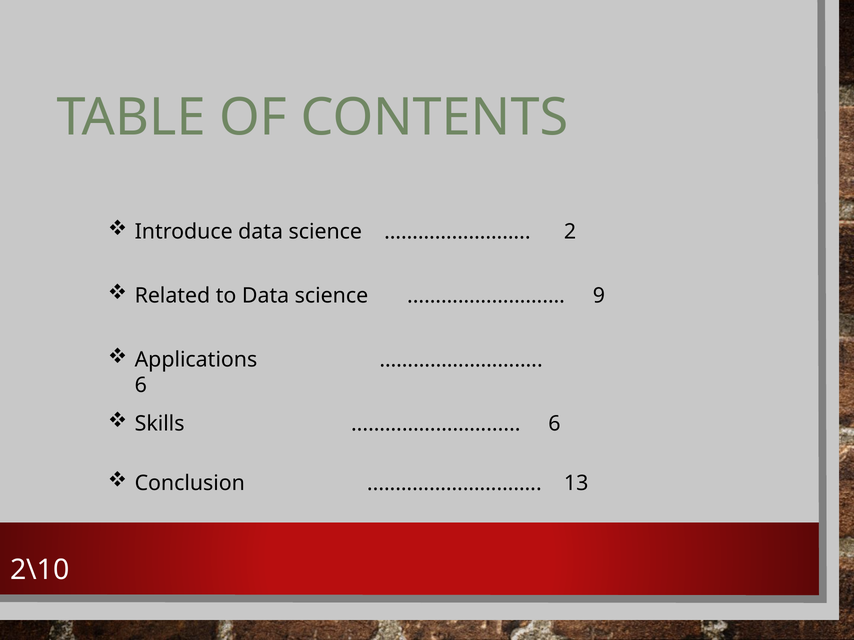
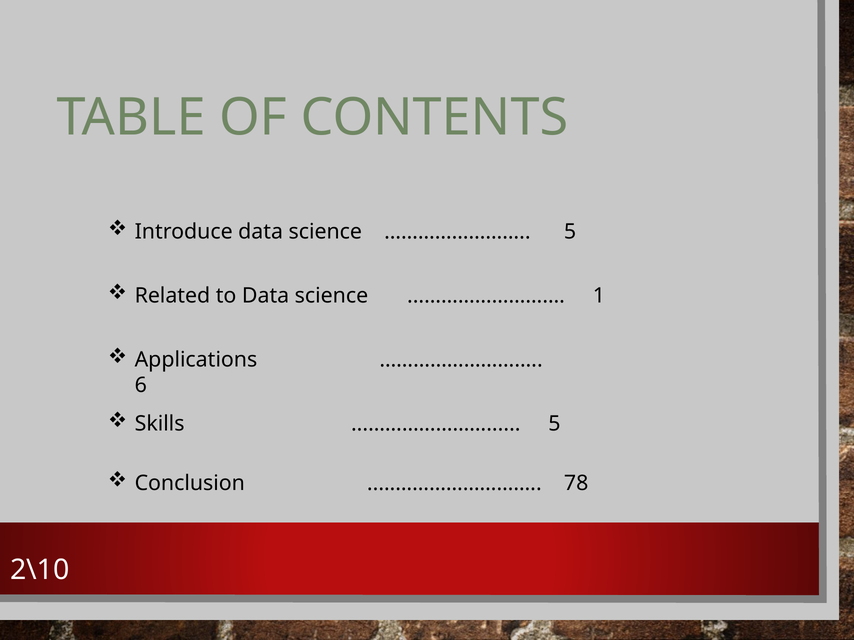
2: 2 -> 5 (570, 232)
9: 9 -> 1 (599, 296)
6: 6 -> 5 (554, 424)
13: 13 -> 78 (576, 483)
